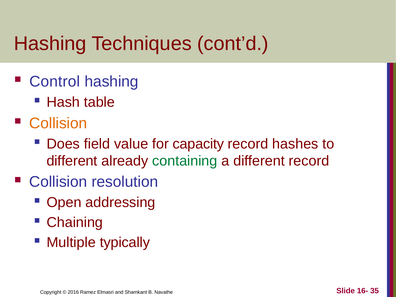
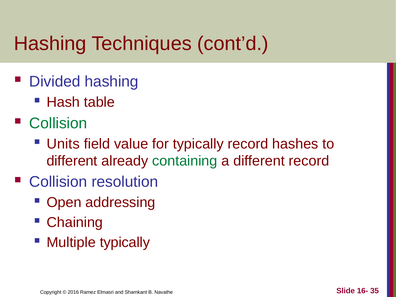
Control: Control -> Divided (55, 82)
Collision colour: orange -> green (58, 123)
Does: Does -> Units (63, 144)
for capacity: capacity -> typically (198, 144)
